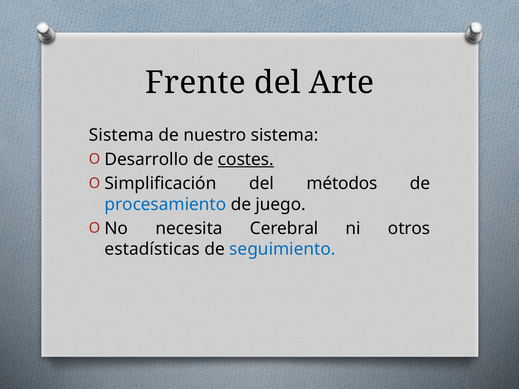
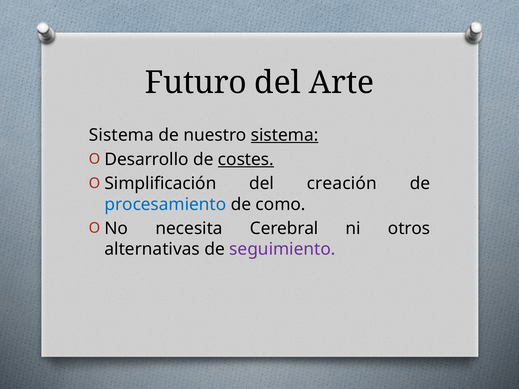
Frente: Frente -> Futuro (196, 83)
sistema underline: none -> present (285, 135)
métodos: métodos -> creación (342, 184)
juego: juego -> como (281, 204)
estadísticas: estadísticas -> alternativas (152, 249)
seguimiento colour: blue -> purple (282, 249)
